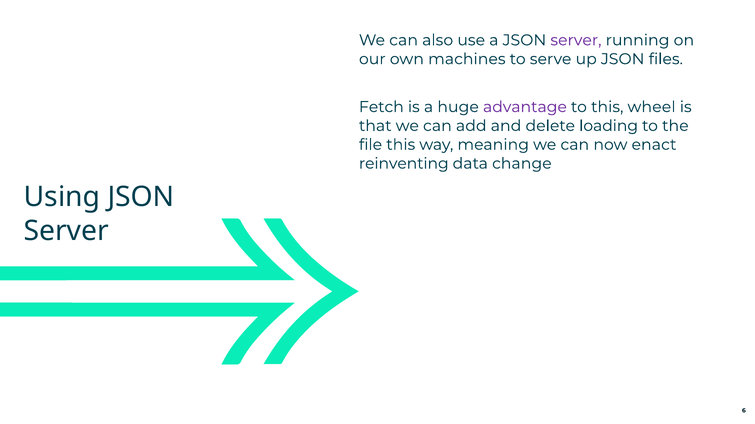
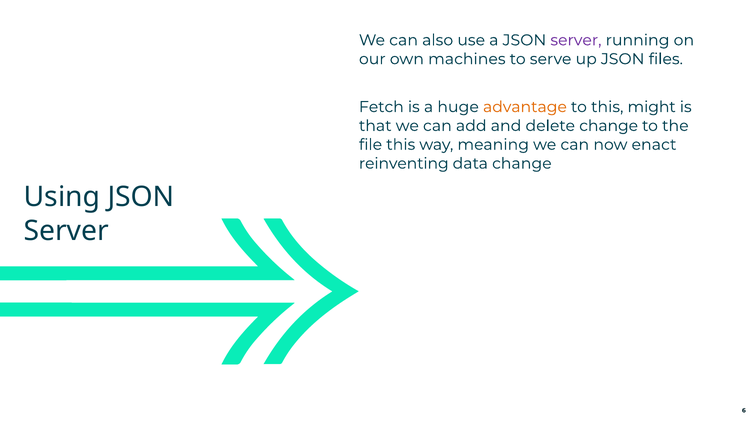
advantage colour: purple -> orange (525, 107)
wheel: wheel -> might (652, 107)
delete loading: loading -> change (609, 126)
